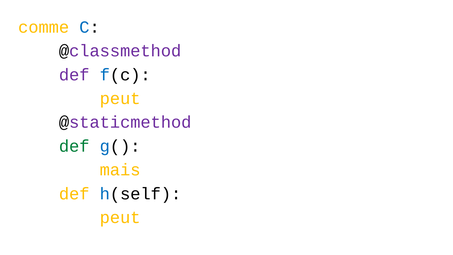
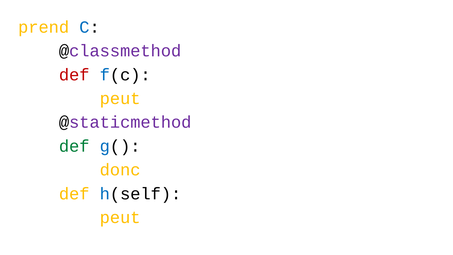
comme: comme -> prend (44, 27)
def colour: purple -> red (74, 75)
mais: mais -> donc (120, 170)
